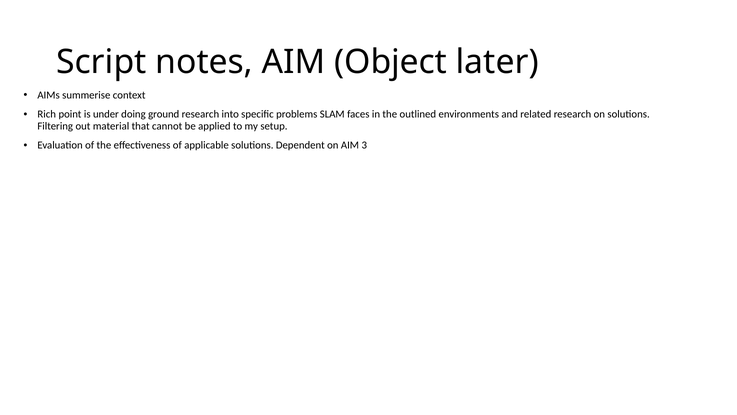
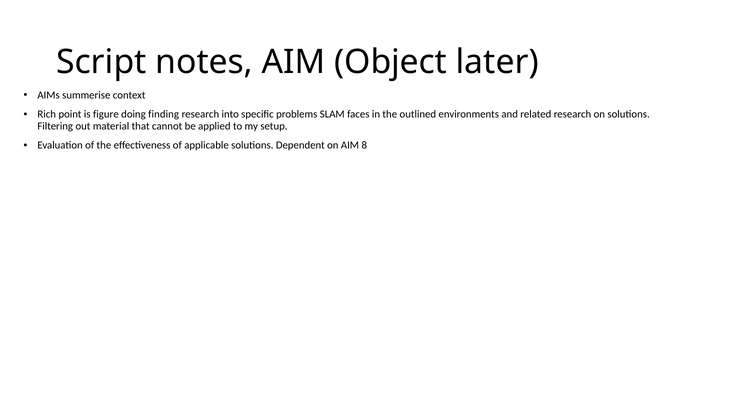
under: under -> figure (106, 114)
ground: ground -> finding (164, 114)
3: 3 -> 8 (364, 145)
